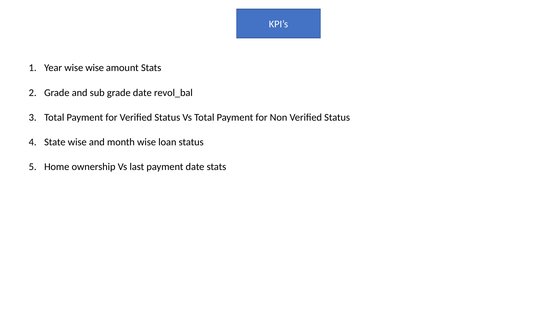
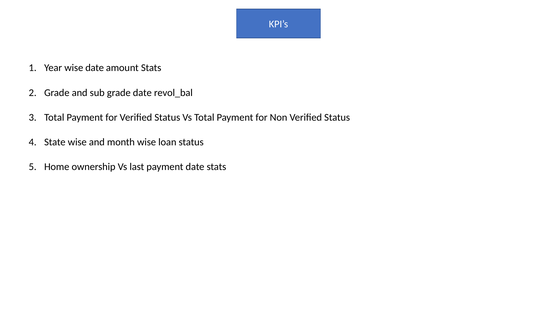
wise wise: wise -> date (95, 68)
